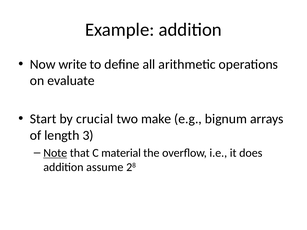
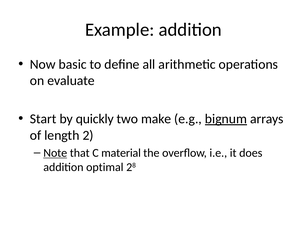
write: write -> basic (73, 64)
crucial: crucial -> quickly (95, 119)
bignum underline: none -> present (226, 119)
3: 3 -> 2 (88, 135)
assume: assume -> optimal (105, 167)
